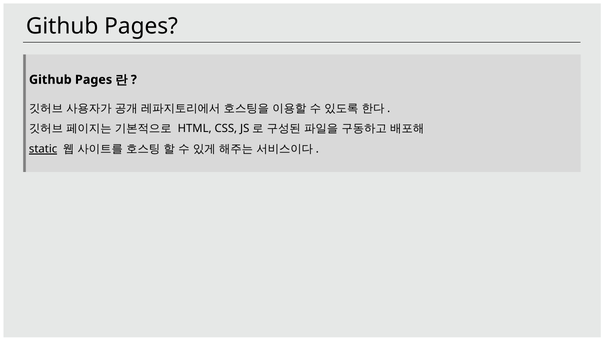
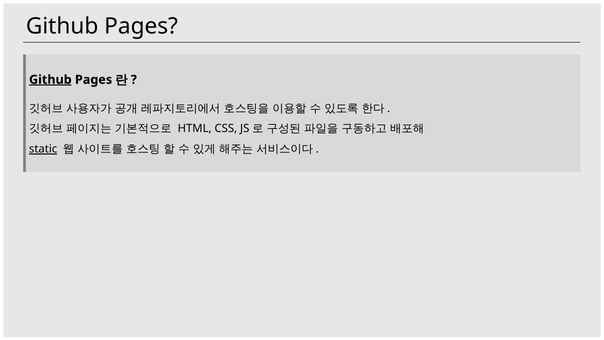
Github underline: none -> present (50, 80)
